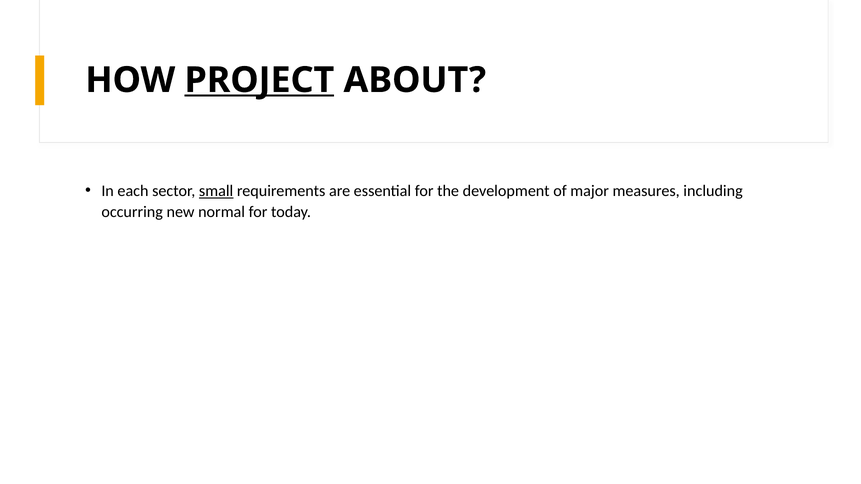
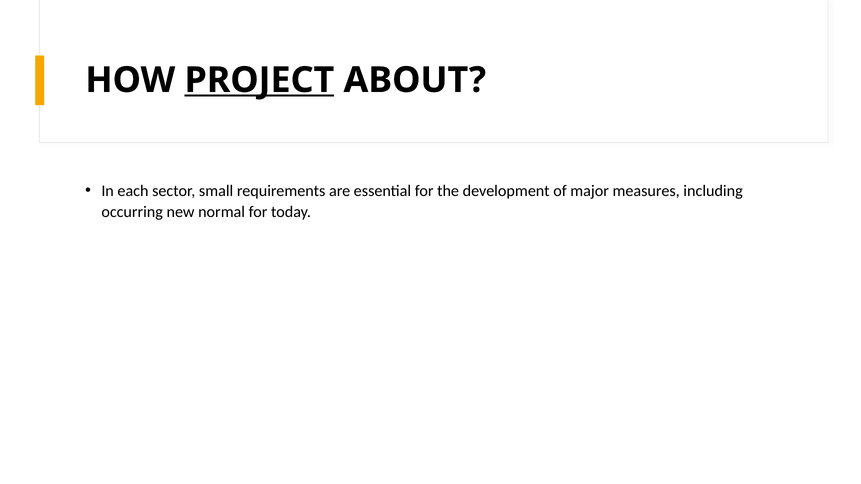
small underline: present -> none (216, 191)
